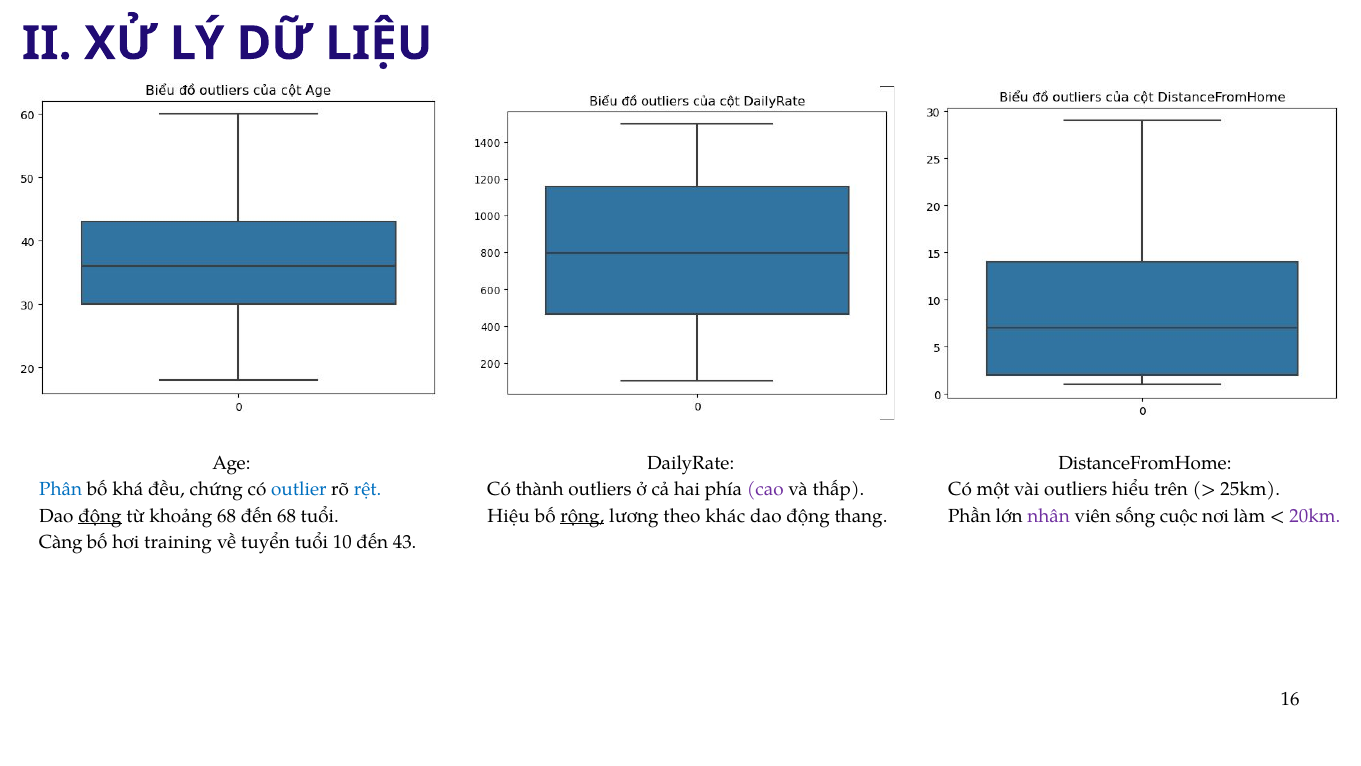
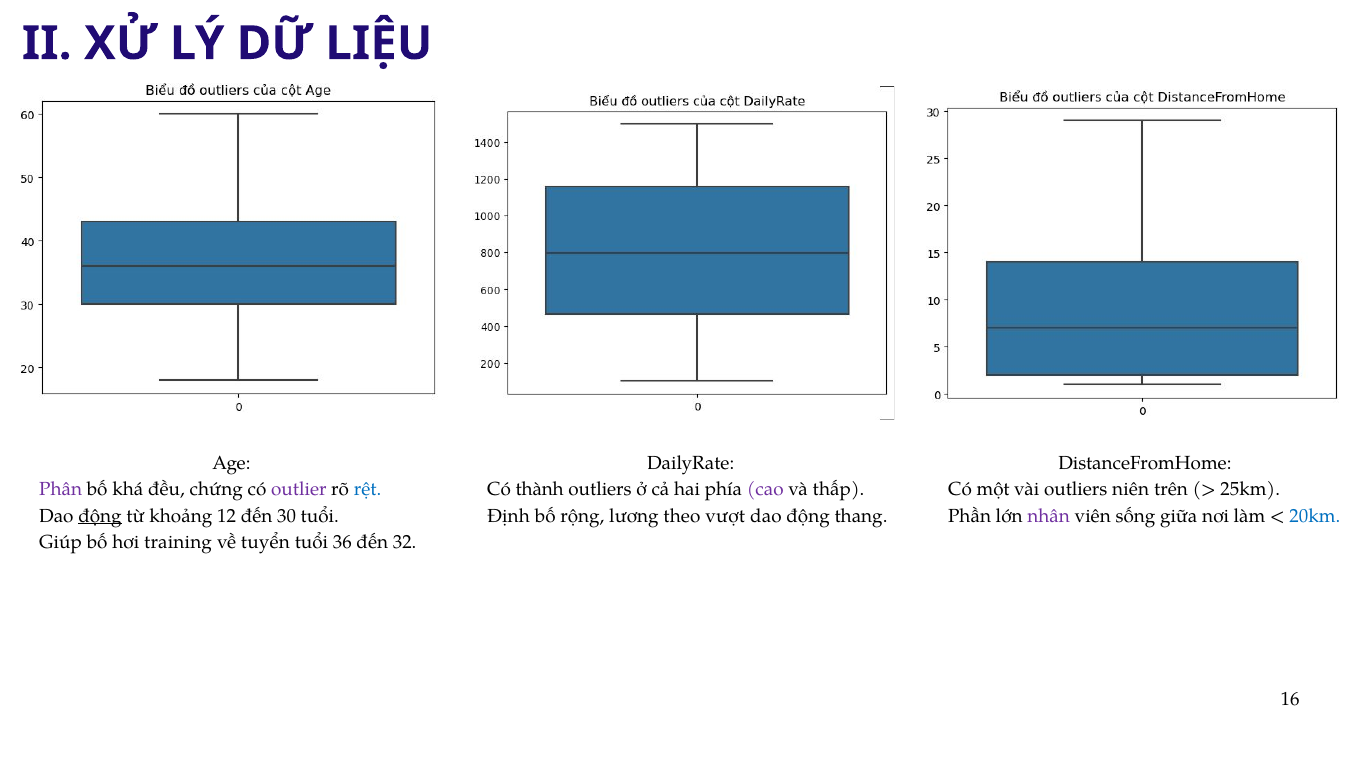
Phân colour: blue -> purple (61, 489)
outlier colour: blue -> purple (299, 489)
hiểu: hiểu -> niên (1131, 489)
khoảng 68: 68 -> 12 (227, 515)
đến 68: 68 -> 30 (287, 515)
Hiệu: Hiệu -> Định (509, 515)
rộng underline: present -> none (582, 515)
khác: khác -> vượt (725, 515)
cuộc: cuộc -> giữa (1179, 515)
20km colour: purple -> blue (1315, 515)
Càng: Càng -> Giúp (61, 542)
10: 10 -> 36 (342, 542)
43: 43 -> 32 (405, 542)
